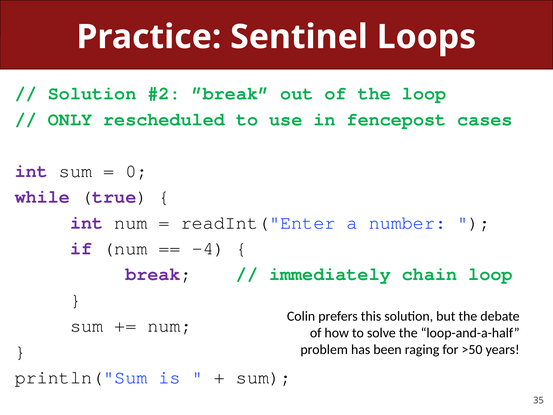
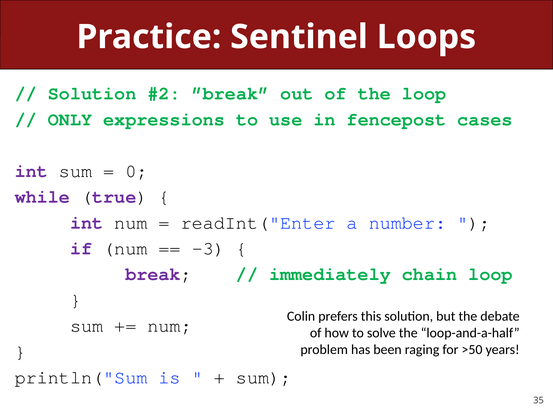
rescheduled: rescheduled -> expressions (164, 119)
-4: -4 -> -3 (208, 248)
